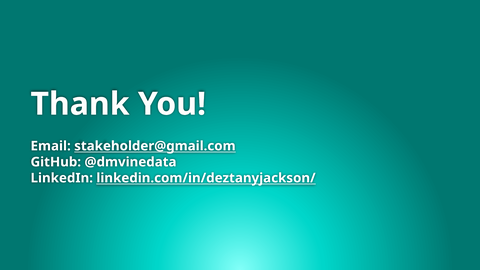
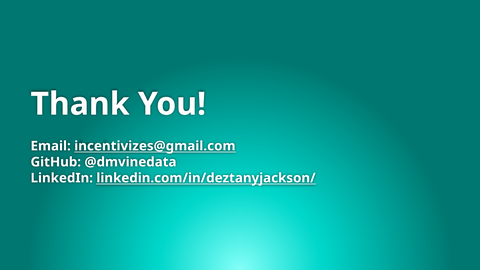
stakeholder@gmail.com: stakeholder@gmail.com -> incentivizes@gmail.com (155, 146)
